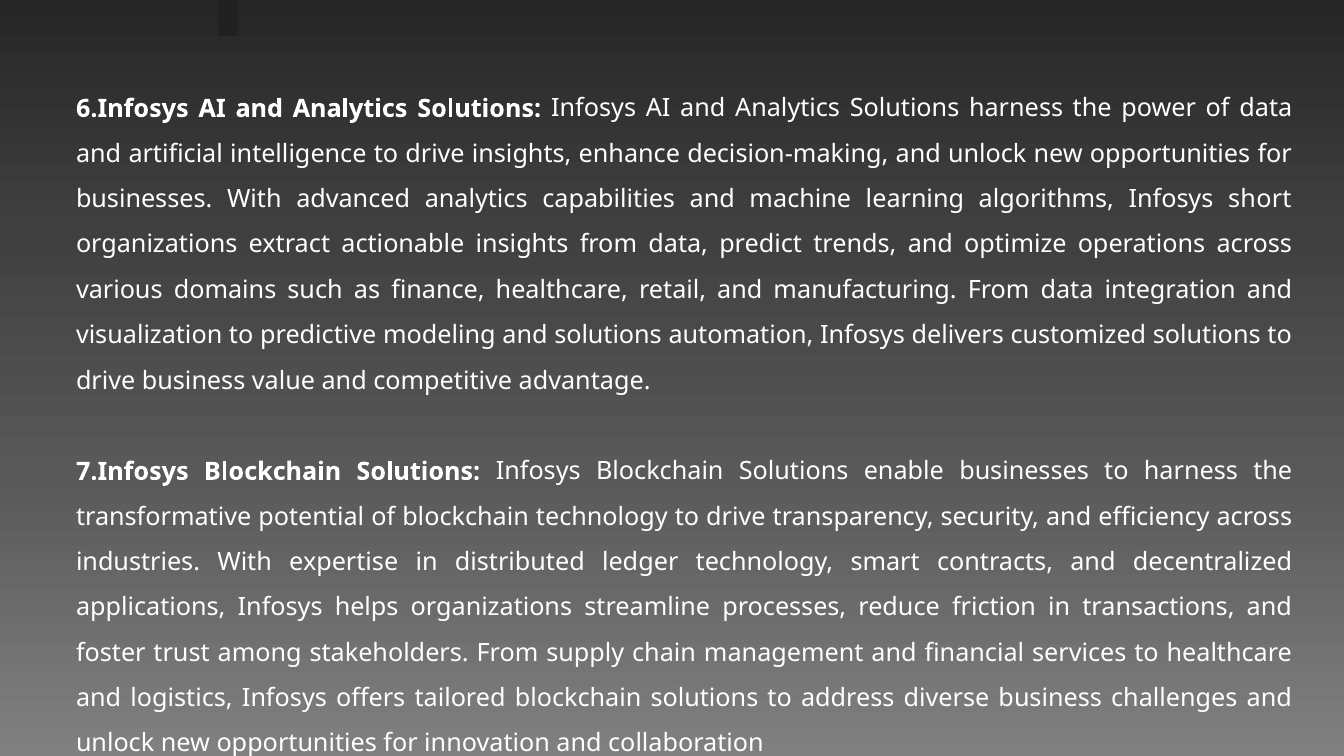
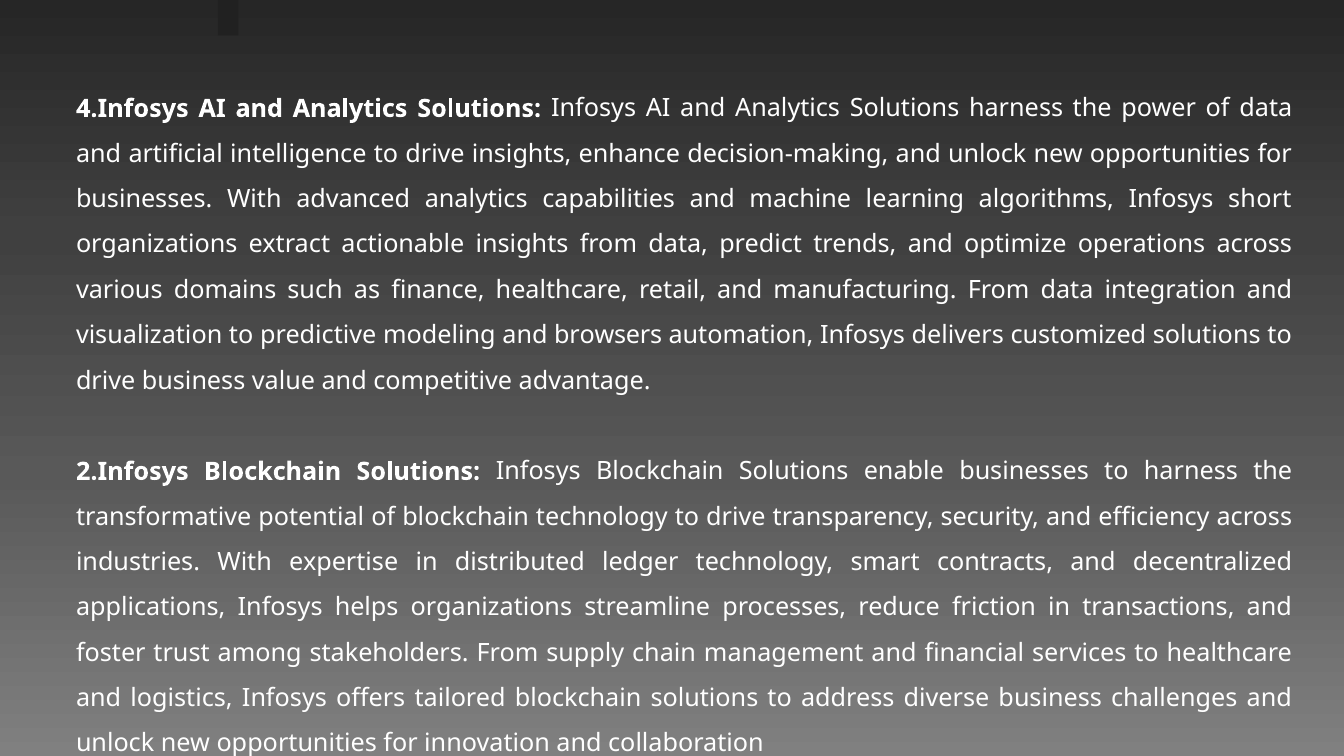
6.Infosys: 6.Infosys -> 4.Infosys (132, 109)
and solutions: solutions -> browsers (608, 335)
7.Infosys: 7.Infosys -> 2.Infosys (132, 471)
